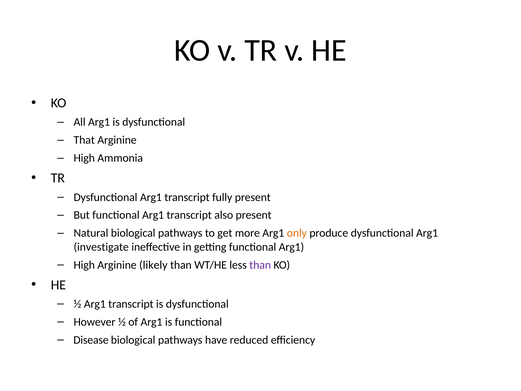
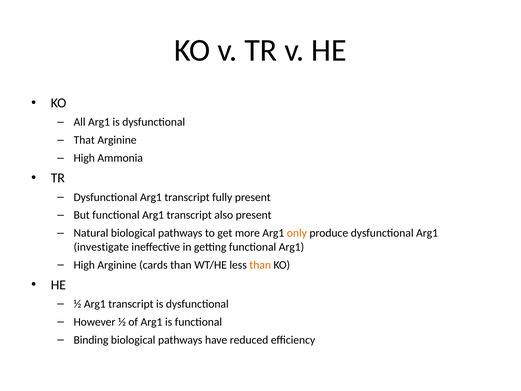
likely: likely -> cards (153, 265)
than colour: purple -> orange (260, 265)
Disease: Disease -> Binding (91, 340)
